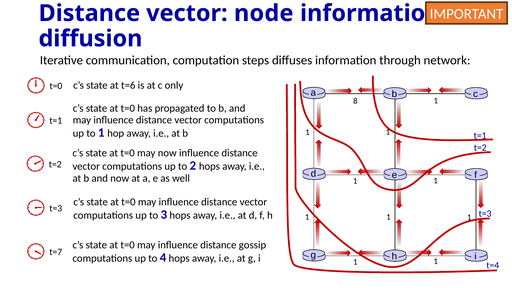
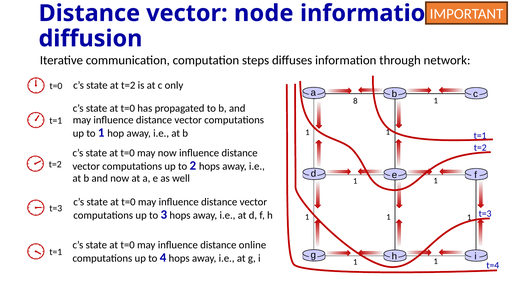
at t=6: t=6 -> t=2 (128, 85)
gossip: gossip -> online (252, 245)
t=7: t=7 -> t=1 (56, 252)
